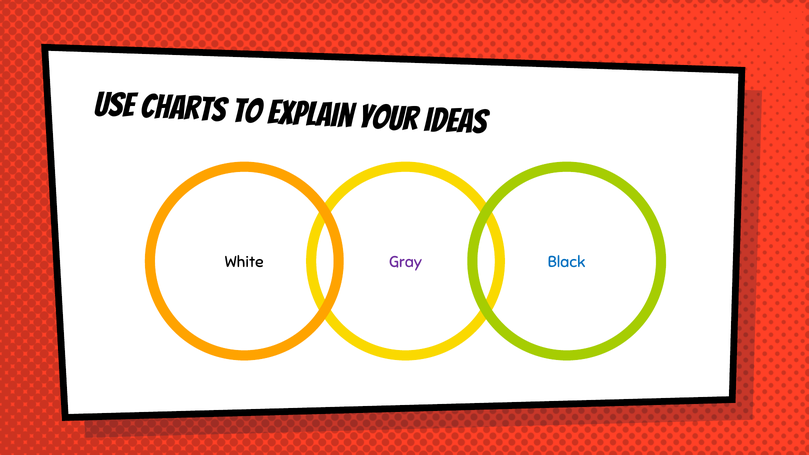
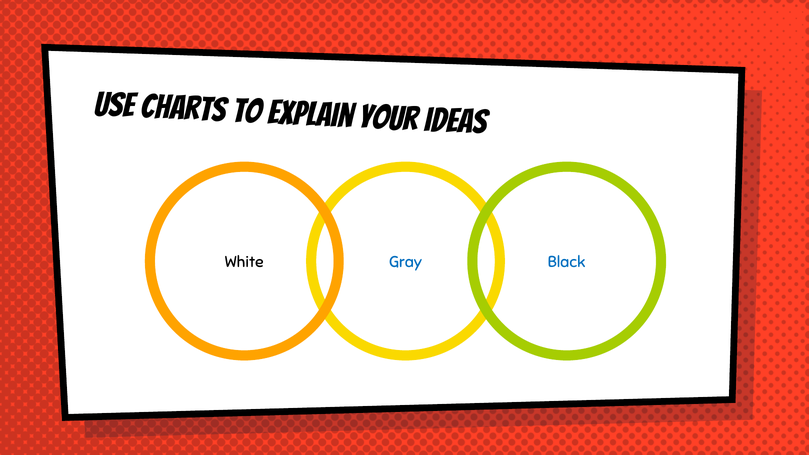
Gray colour: purple -> blue (406, 262)
